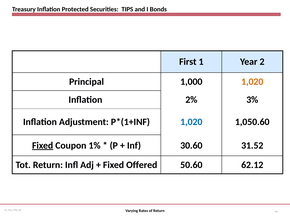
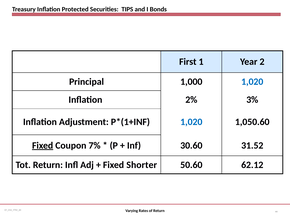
1,020 colour: orange -> blue (252, 81)
1%: 1% -> 7% (95, 145)
Offered: Offered -> Shorter (142, 165)
